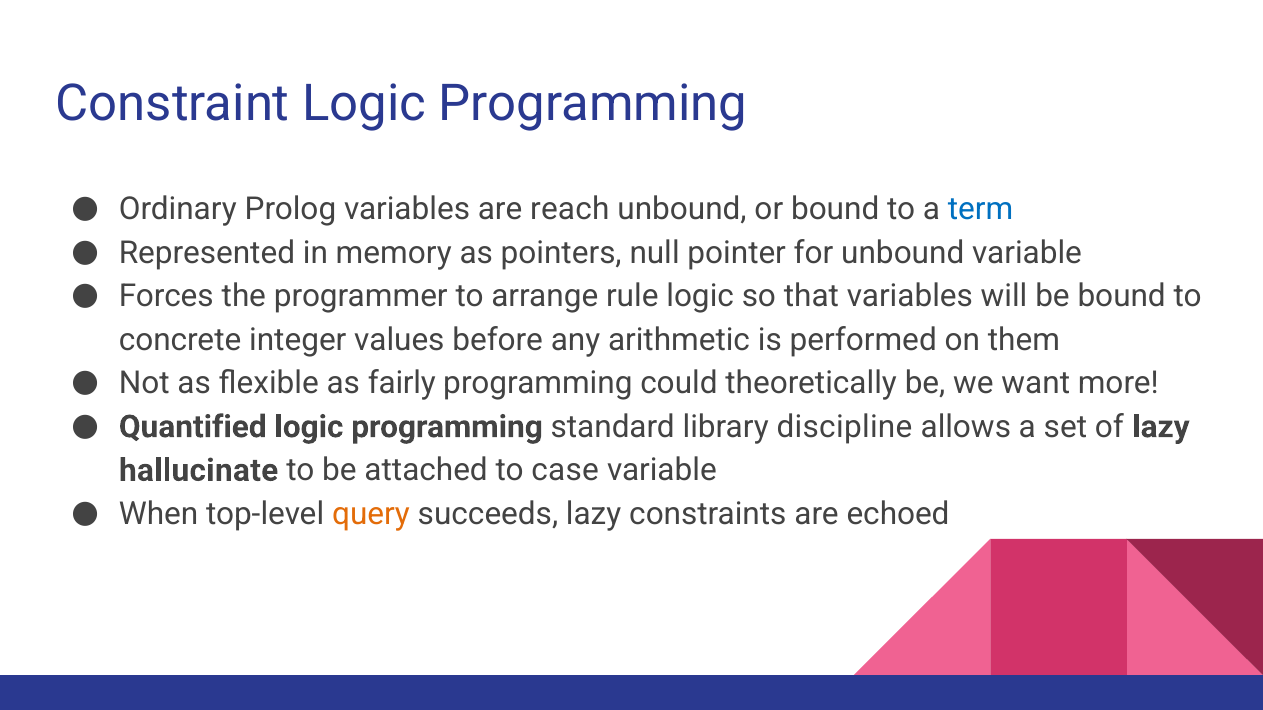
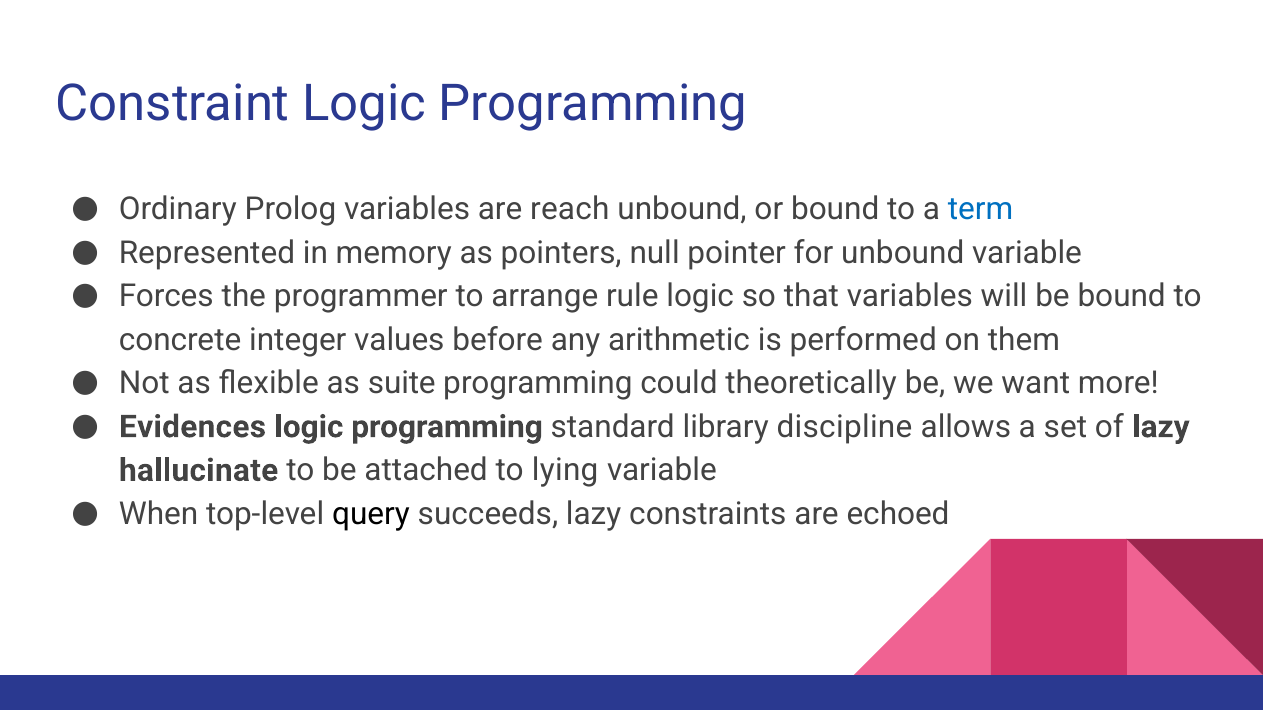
fairly: fairly -> suite (402, 384)
Quantified: Quantified -> Evidences (193, 427)
case: case -> lying (565, 471)
query colour: orange -> black (371, 514)
